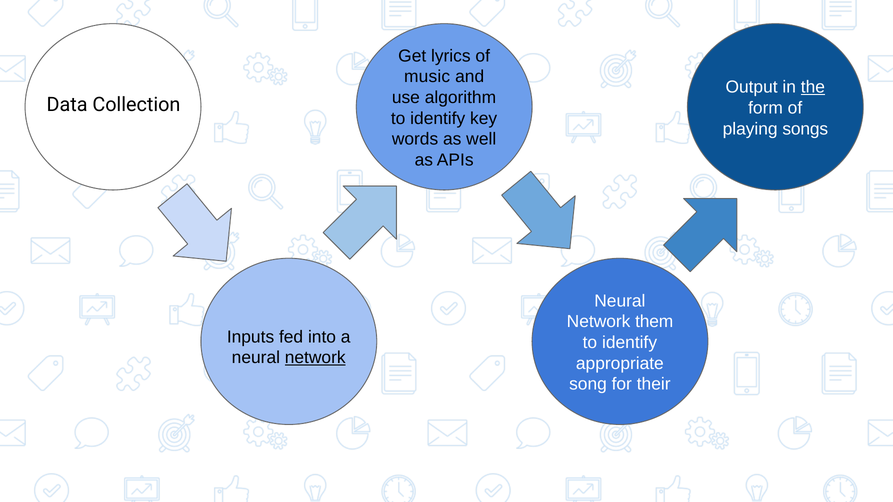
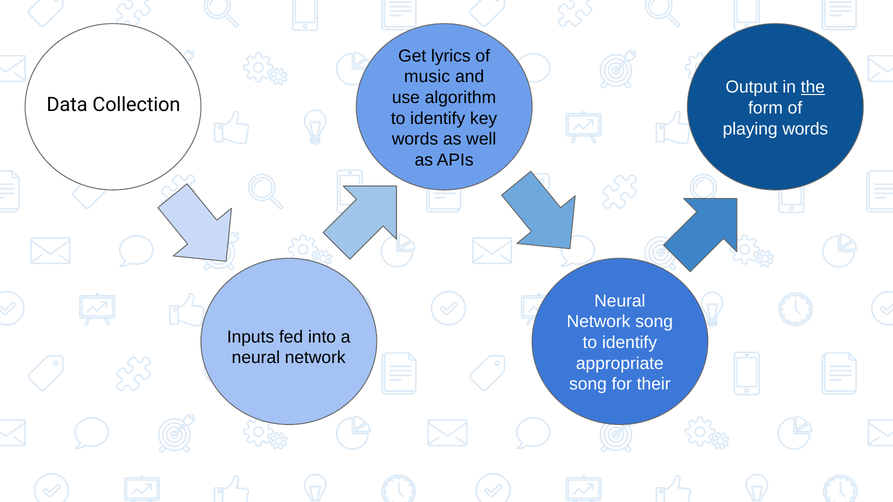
playing songs: songs -> words (805, 129)
Network them: them -> song (654, 322)
network underline: present -> none (315, 358)
